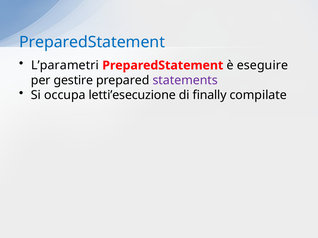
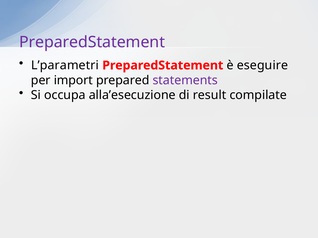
PreparedStatement colour: blue -> purple (92, 42)
gestire: gestire -> import (73, 80)
letti’esecuzione: letti’esecuzione -> alla’esecuzione (132, 95)
finally: finally -> result (210, 95)
